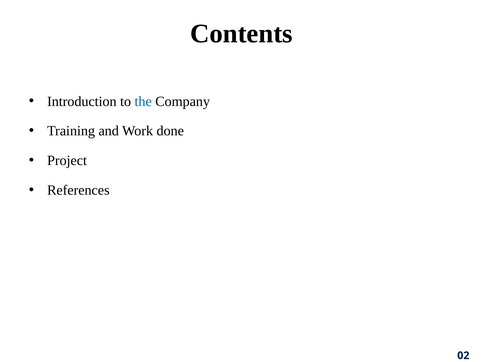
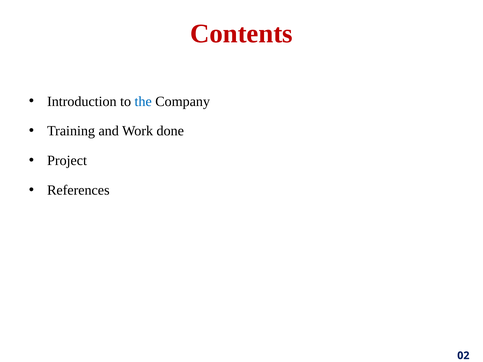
Contents colour: black -> red (241, 34)
